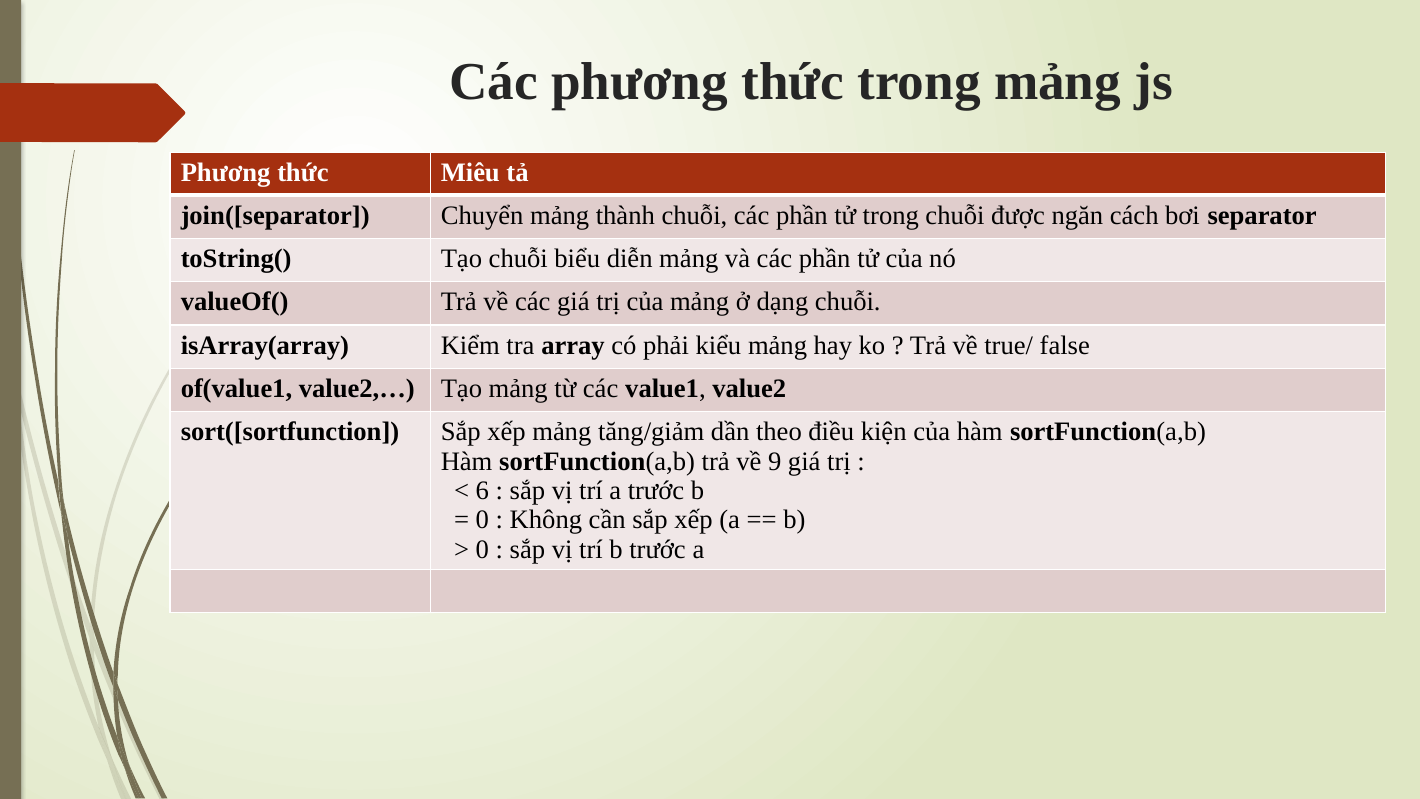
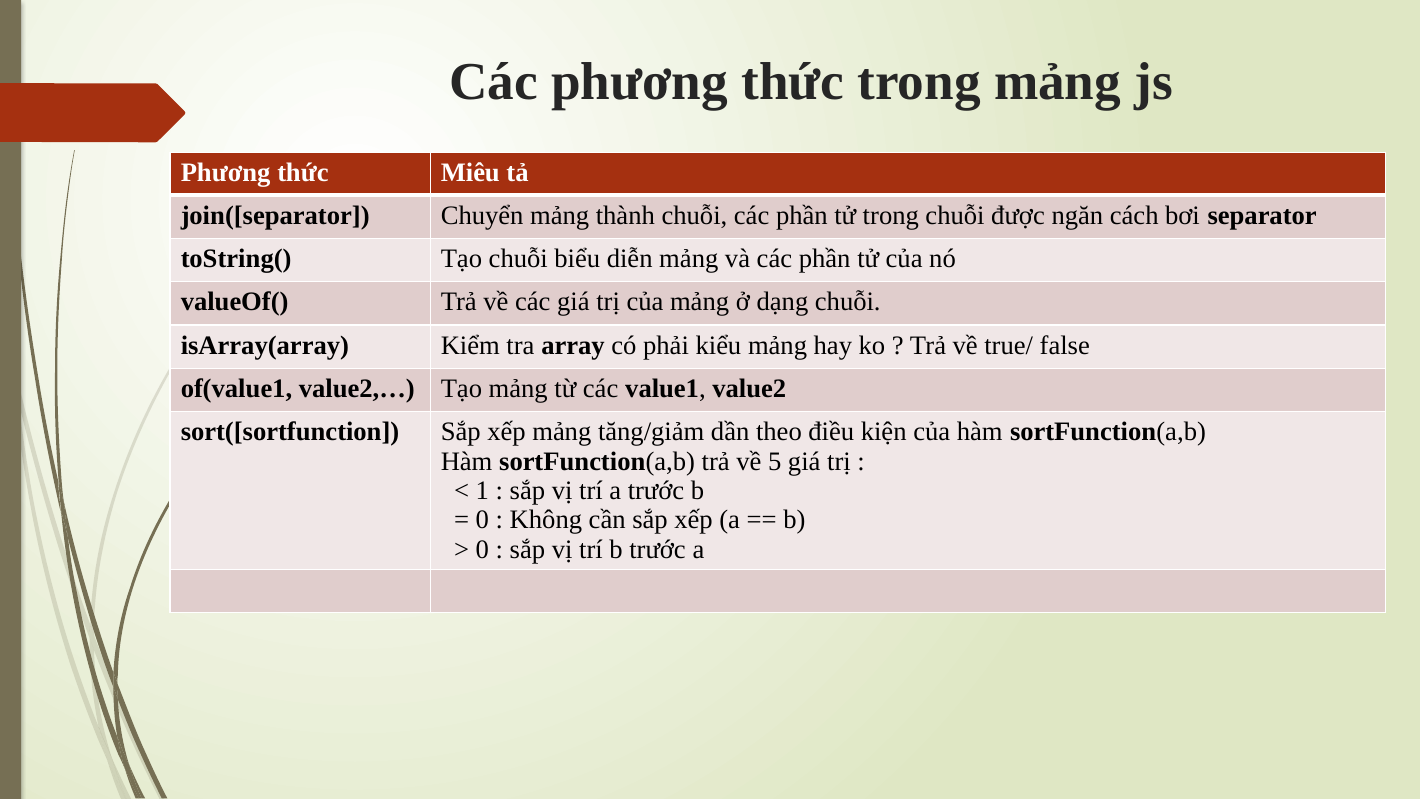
9: 9 -> 5 (775, 461)
6: 6 -> 1 (482, 491)
